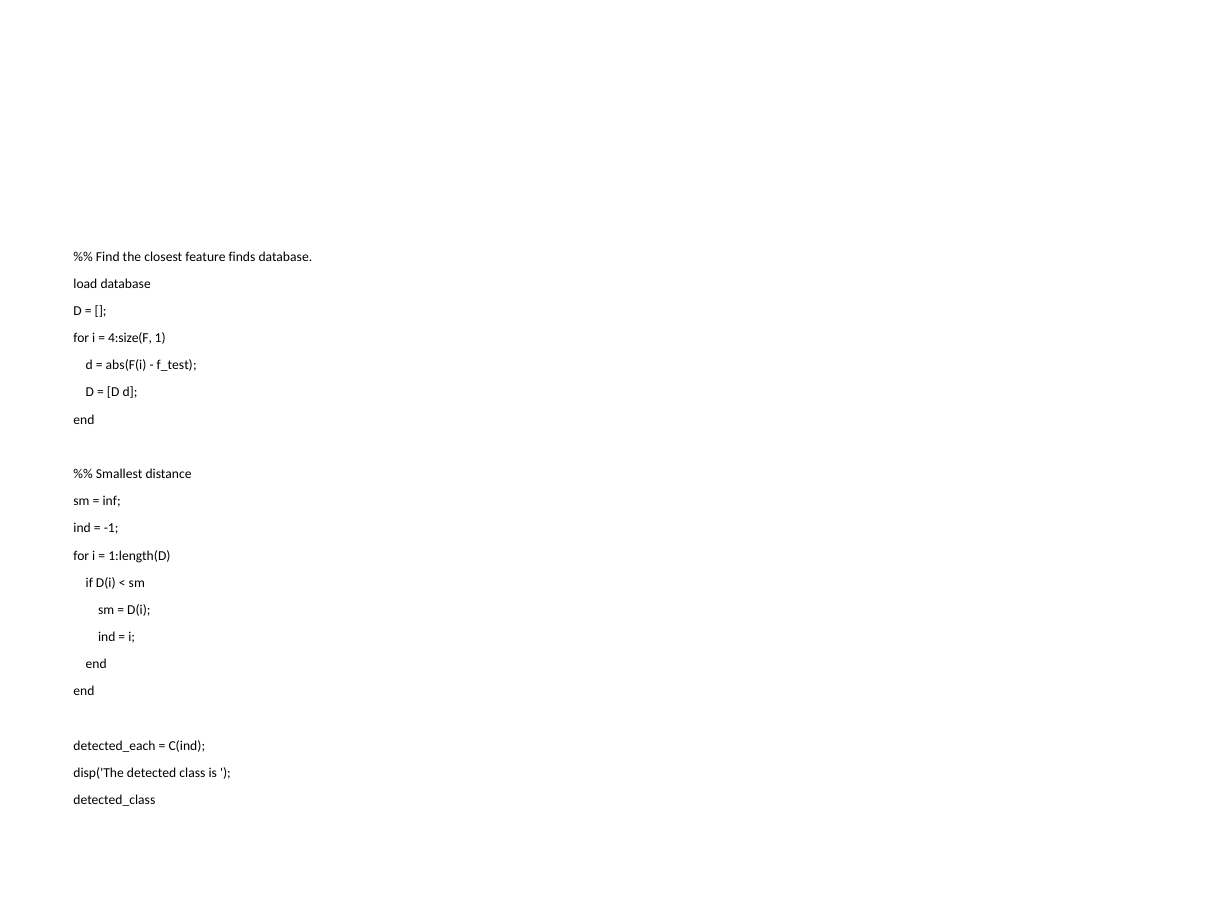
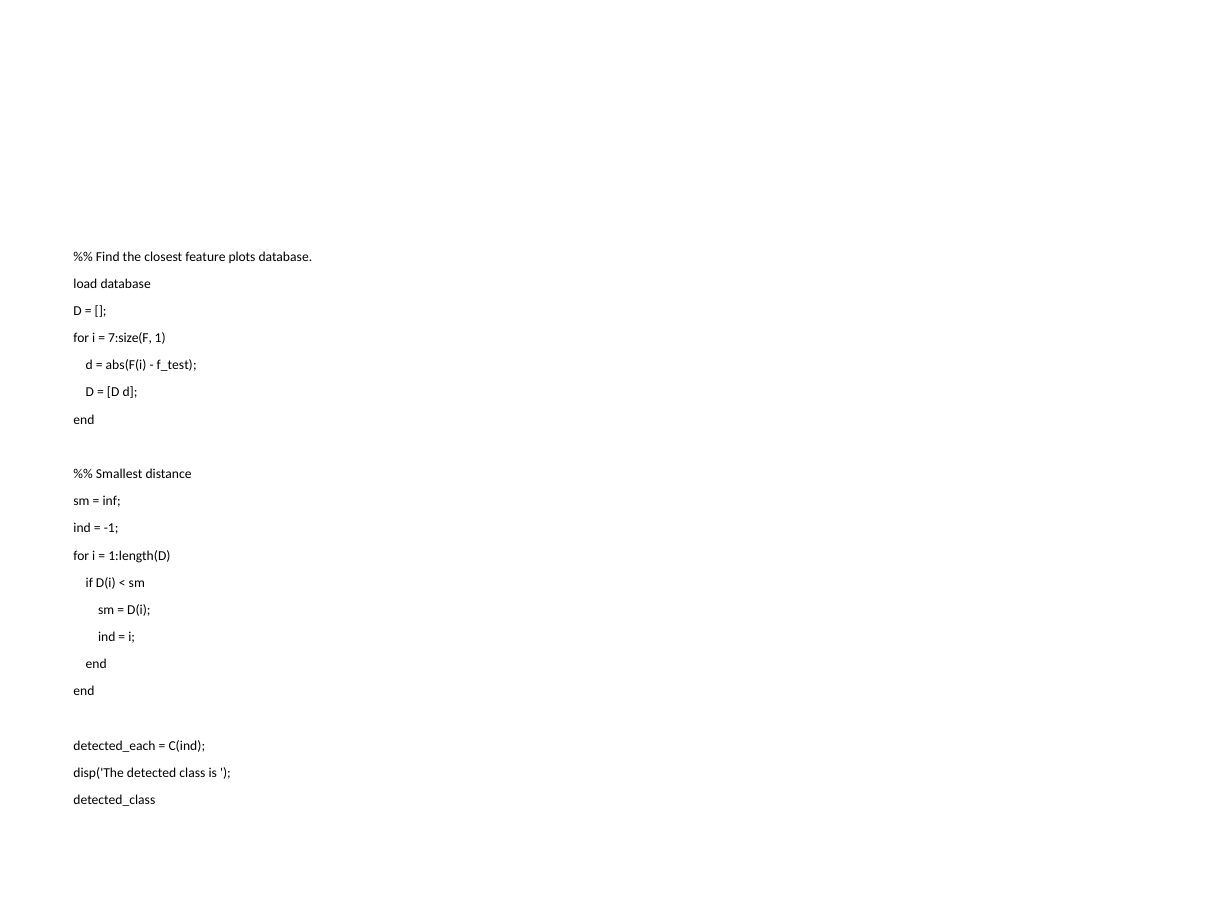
finds: finds -> plots (242, 257)
4:size(F: 4:size(F -> 7:size(F (130, 338)
